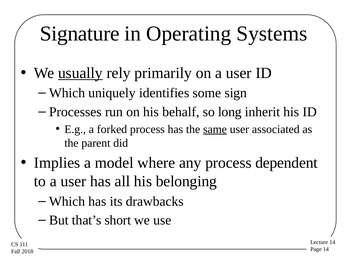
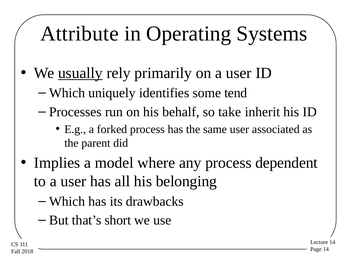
Signature: Signature -> Attribute (79, 34)
sign: sign -> tend (236, 93)
long: long -> take (230, 112)
same underline: present -> none (215, 129)
